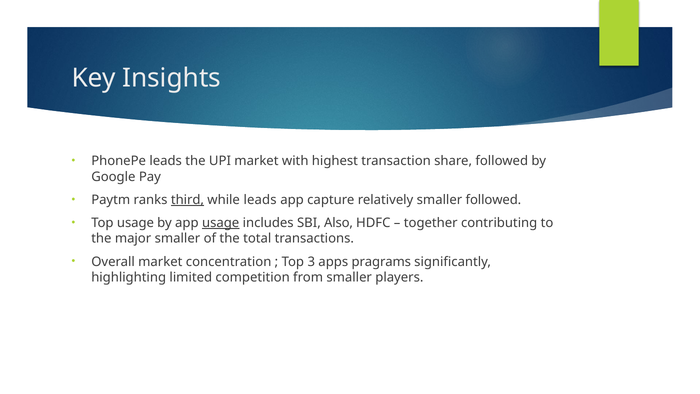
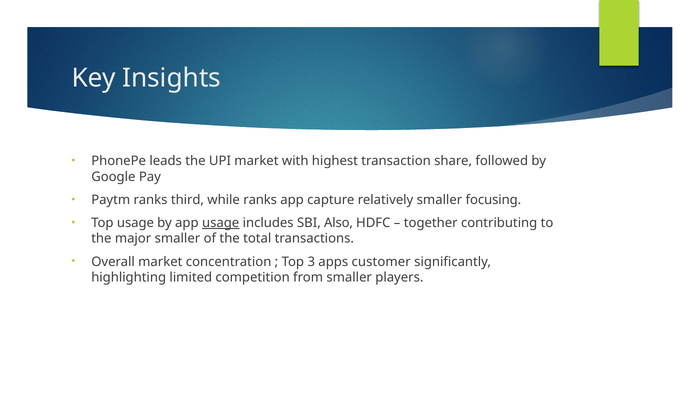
third underline: present -> none (187, 200)
while leads: leads -> ranks (260, 200)
smaller followed: followed -> focusing (493, 200)
pragrams: pragrams -> customer (381, 262)
